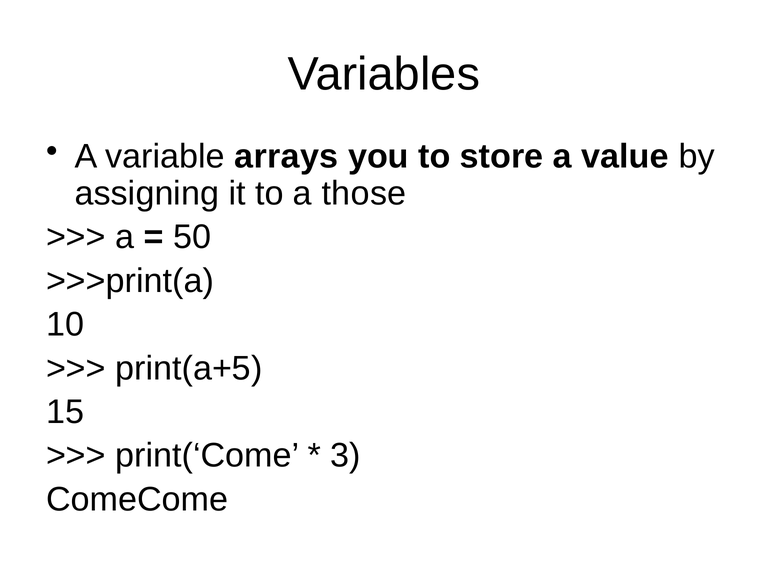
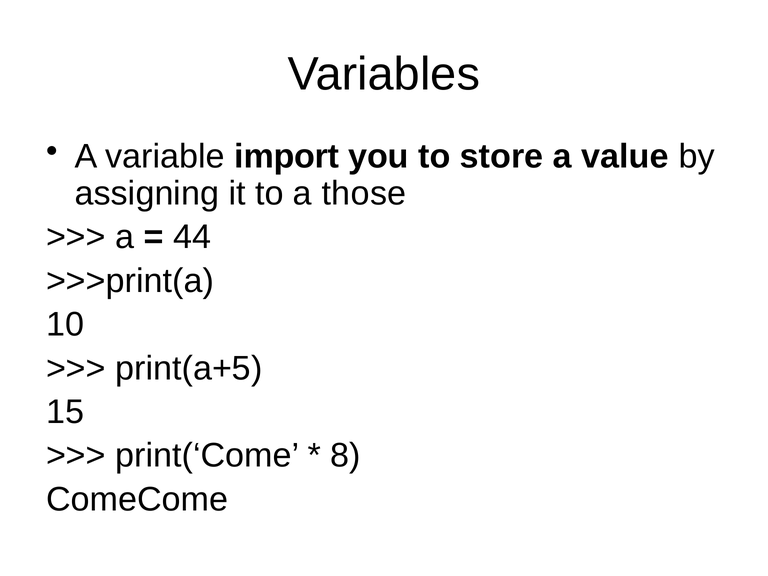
arrays: arrays -> import (287, 156)
50: 50 -> 44 (192, 237)
3: 3 -> 8 (345, 456)
